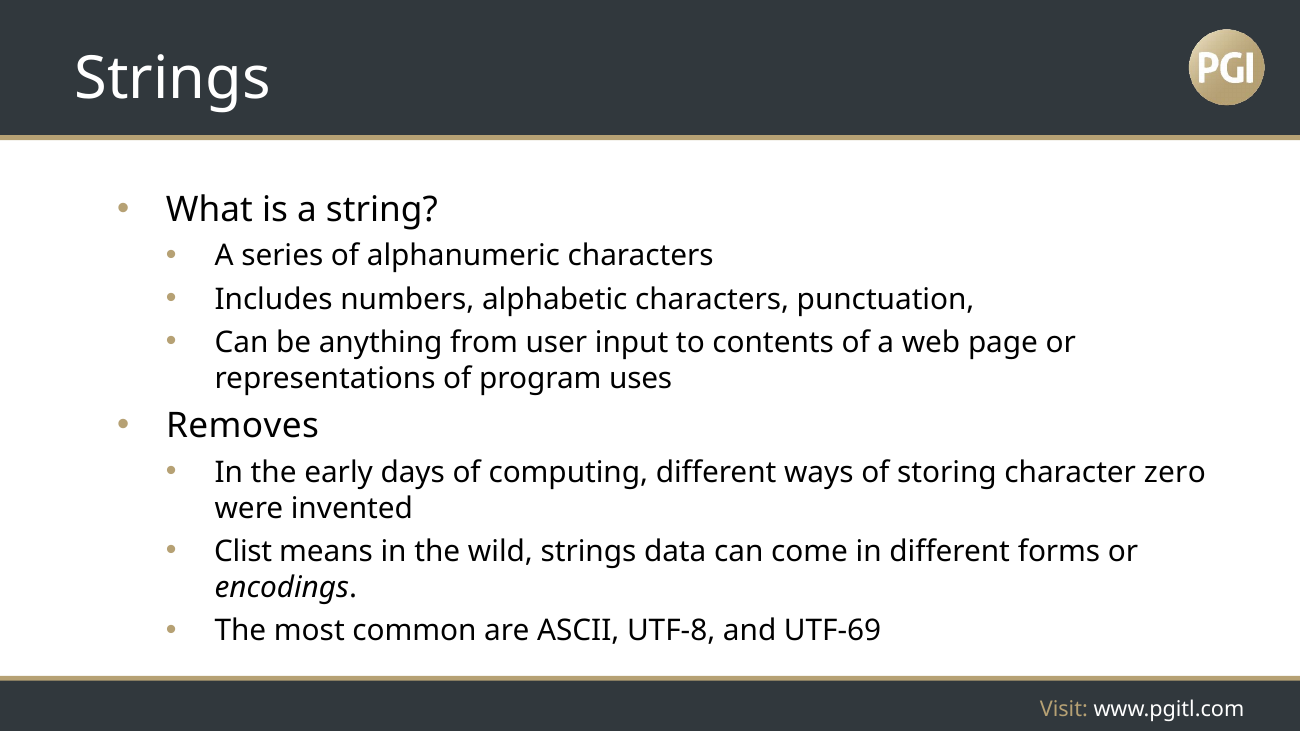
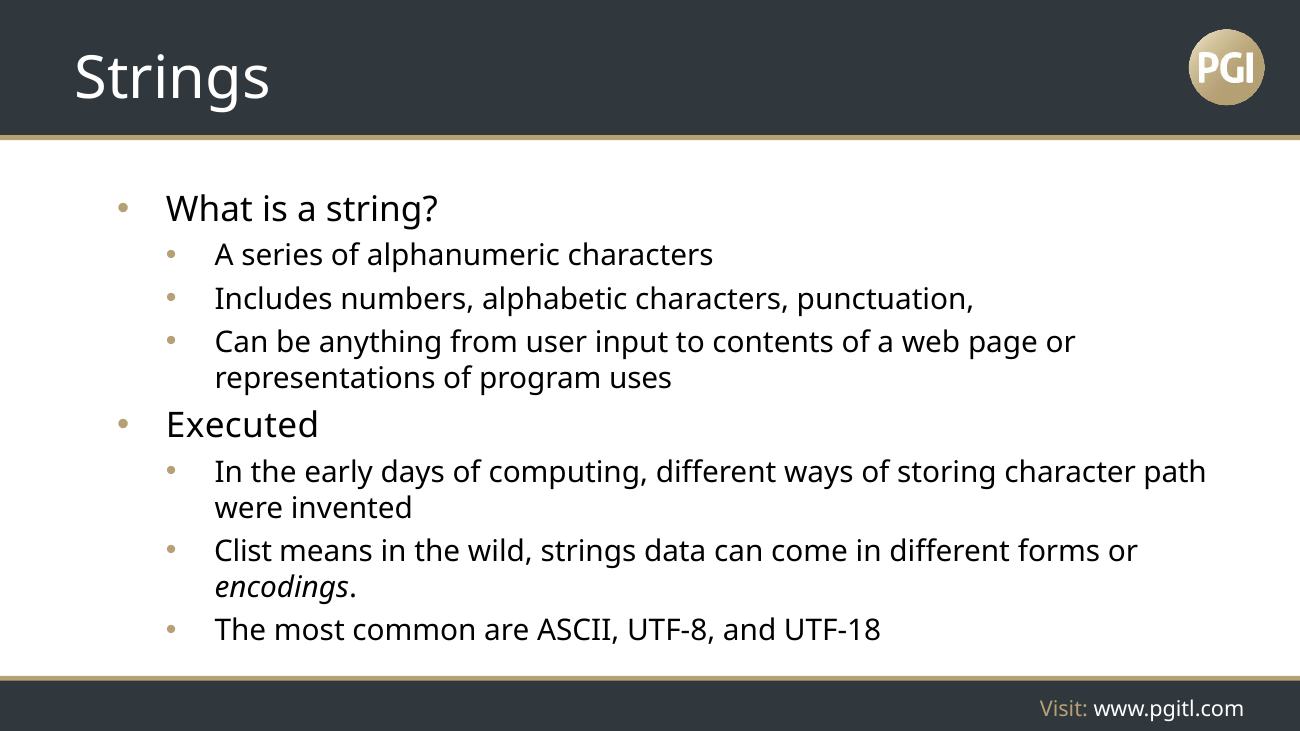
Removes: Removes -> Executed (243, 426)
zero: zero -> path (1175, 473)
UTF-69: UTF-69 -> UTF-18 (833, 631)
